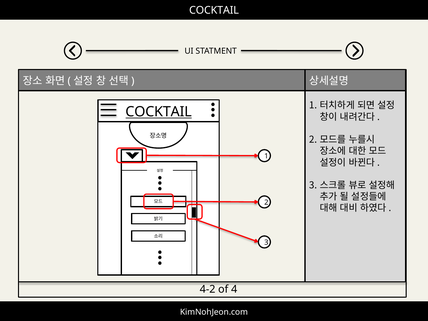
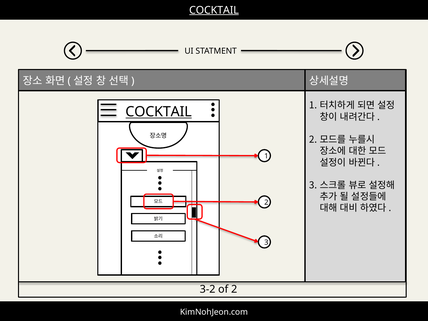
COCKTAIL underline: none -> present (214, 10)
4-2: 4-2 -> 3-2 (208, 289)
of 4: 4 -> 2 (234, 289)
